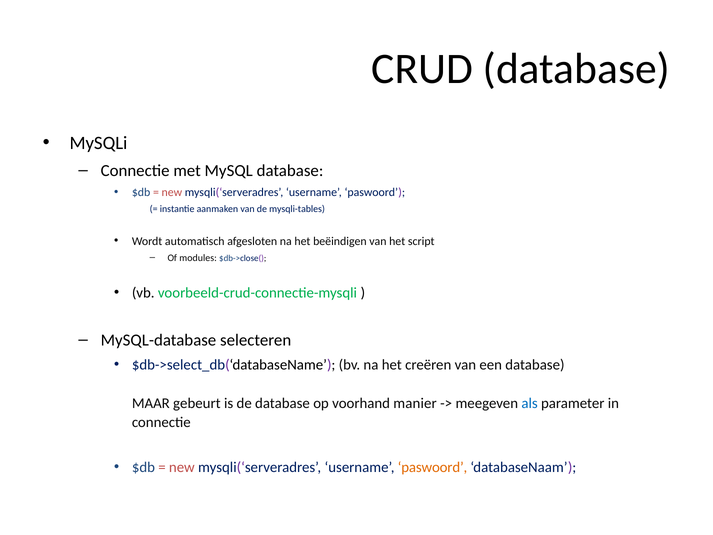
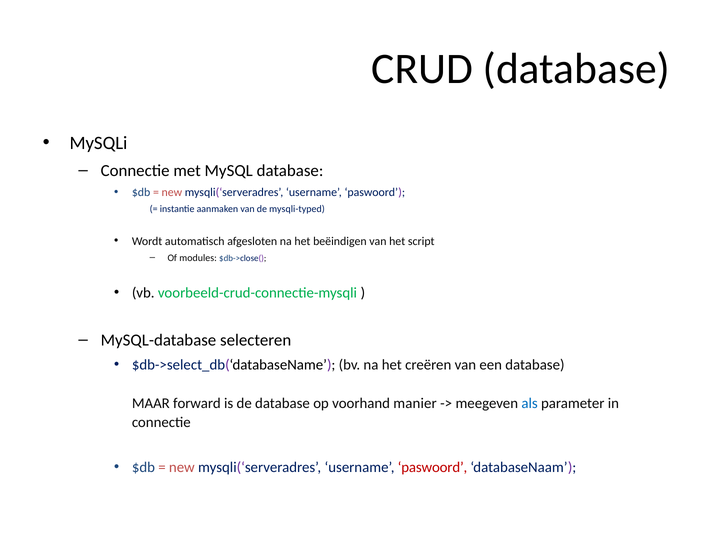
mysqli-tables: mysqli-tables -> mysqli-typed (297, 209)
gebeurt: gebeurt -> forward (197, 403)
paswoord colour: orange -> red (433, 467)
